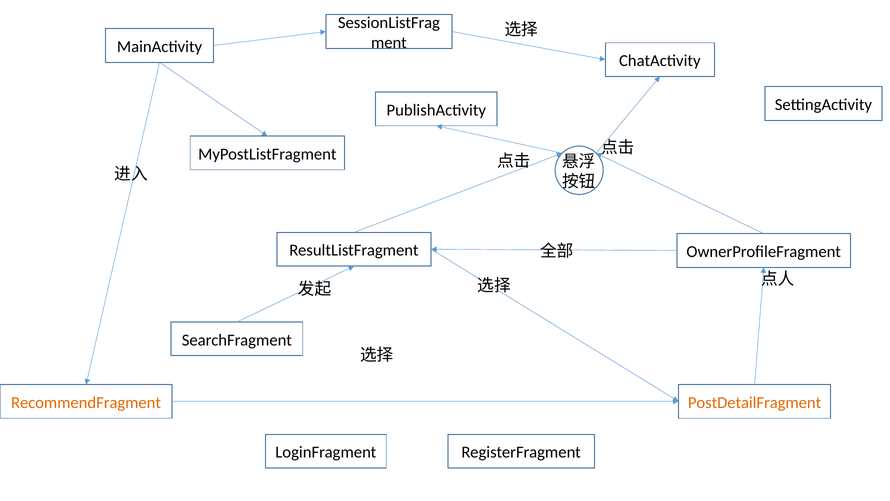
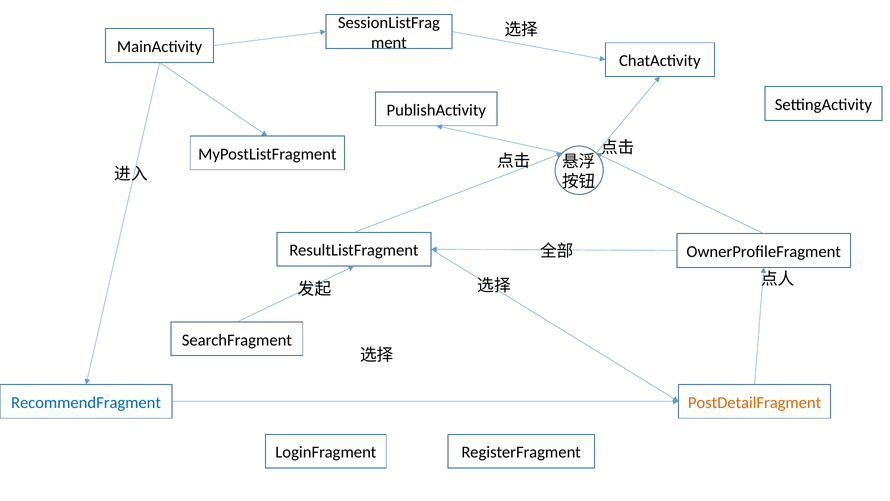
RecommendFragment colour: orange -> blue (86, 402)
